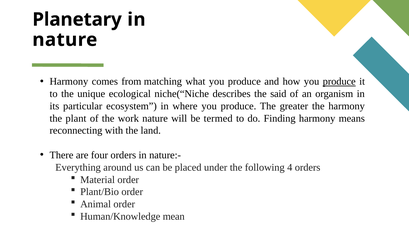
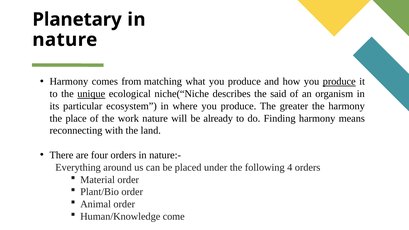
unique underline: none -> present (91, 94)
plant: plant -> place (76, 118)
termed: termed -> already (218, 118)
mean: mean -> come (174, 217)
